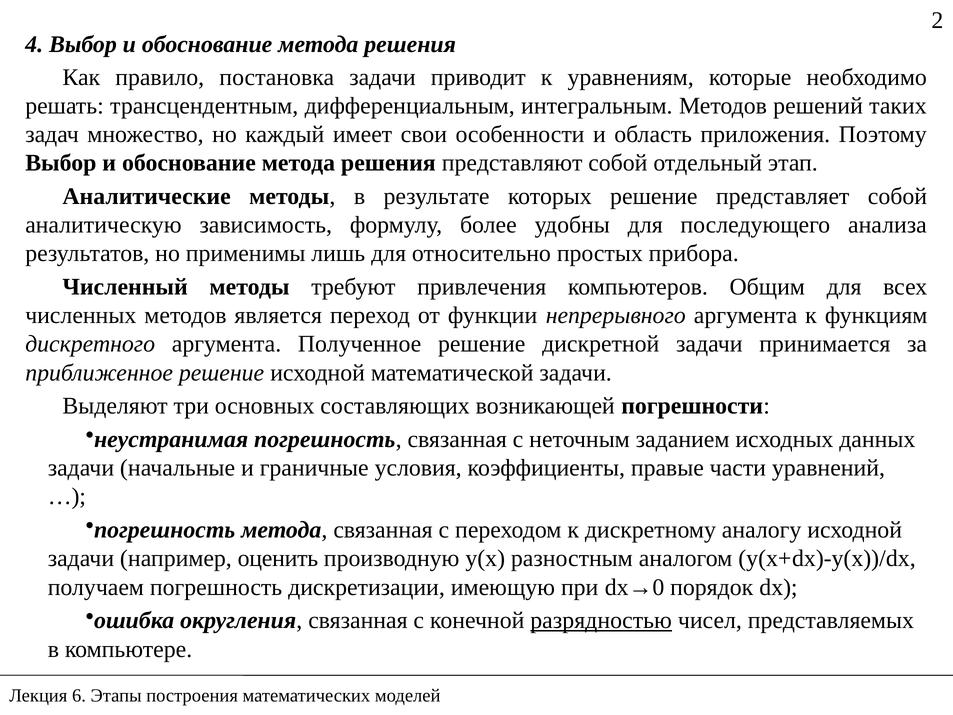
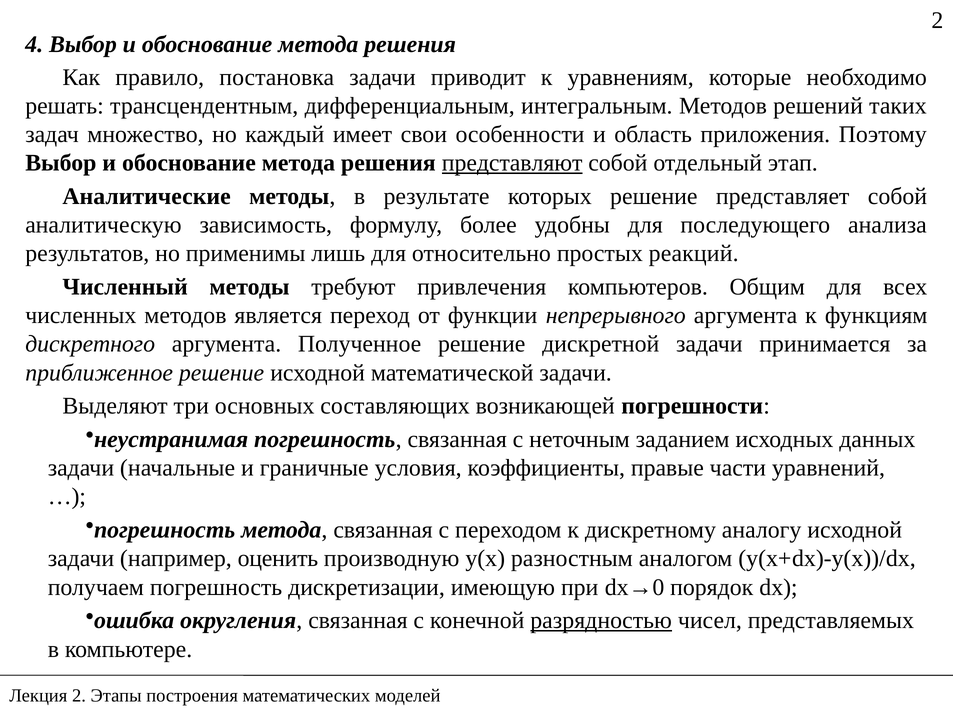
представляют underline: none -> present (512, 163)
прибора: прибора -> реакций (694, 253)
Лекция 6: 6 -> 2 (79, 695)
